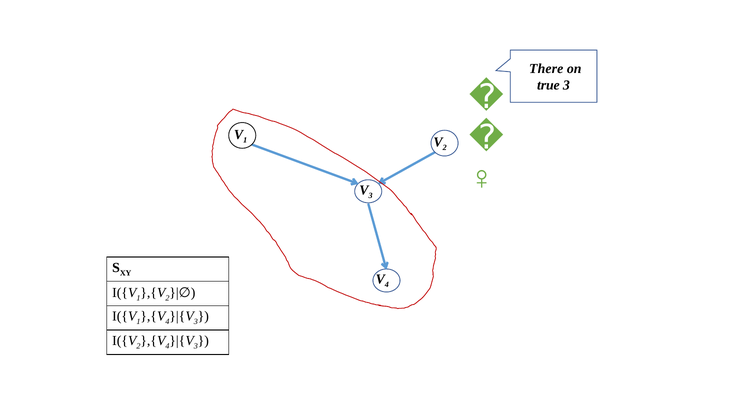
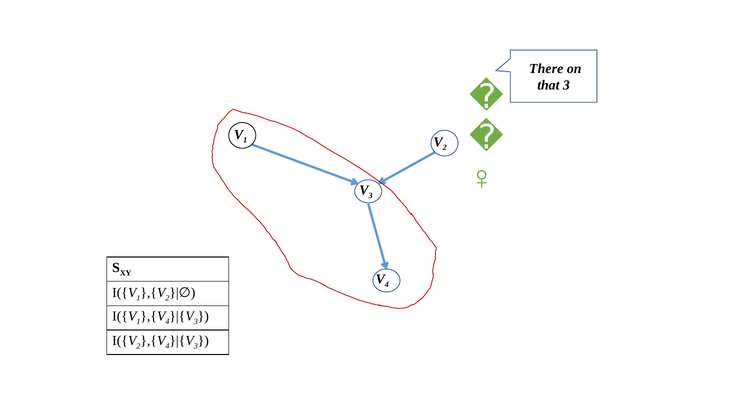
true: true -> that (548, 86)
